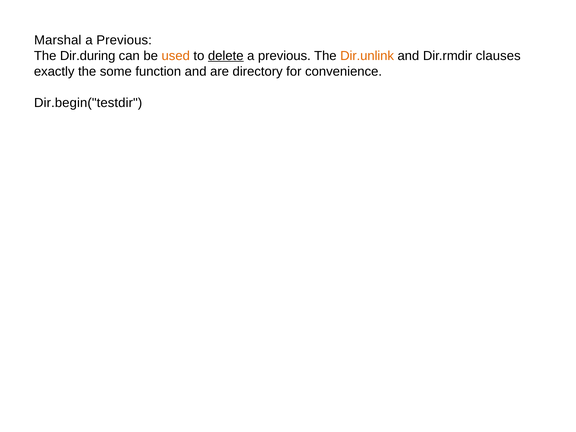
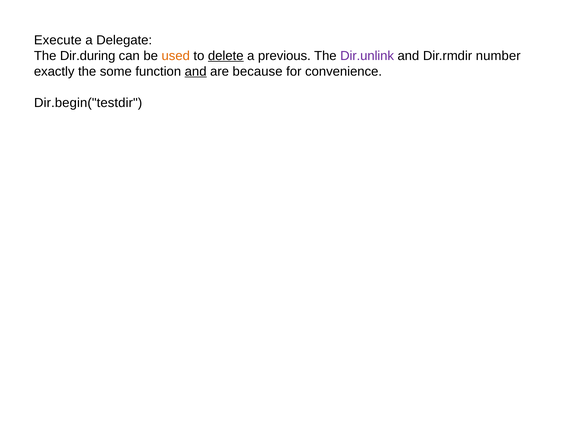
Marshal: Marshal -> Execute (58, 40)
Previous: Previous -> Delegate (124, 40)
Dir.unlink colour: orange -> purple (367, 56)
clauses: clauses -> number (498, 56)
and underline: none -> present (196, 71)
directory: directory -> because (258, 71)
